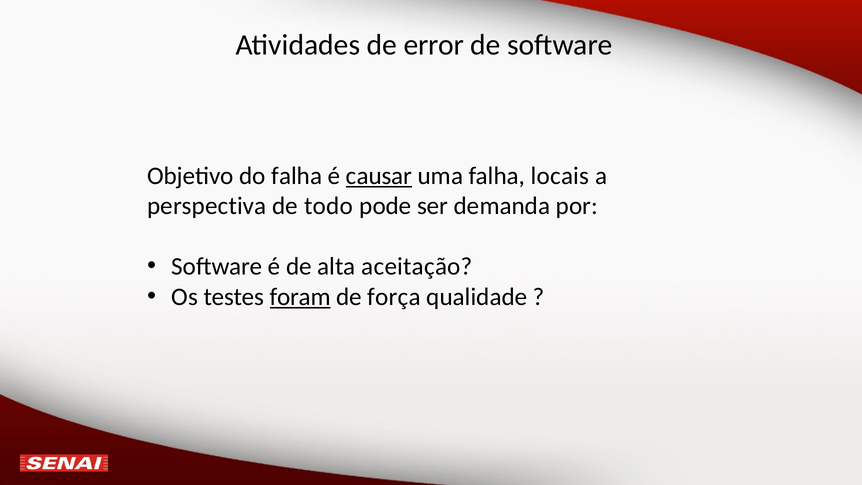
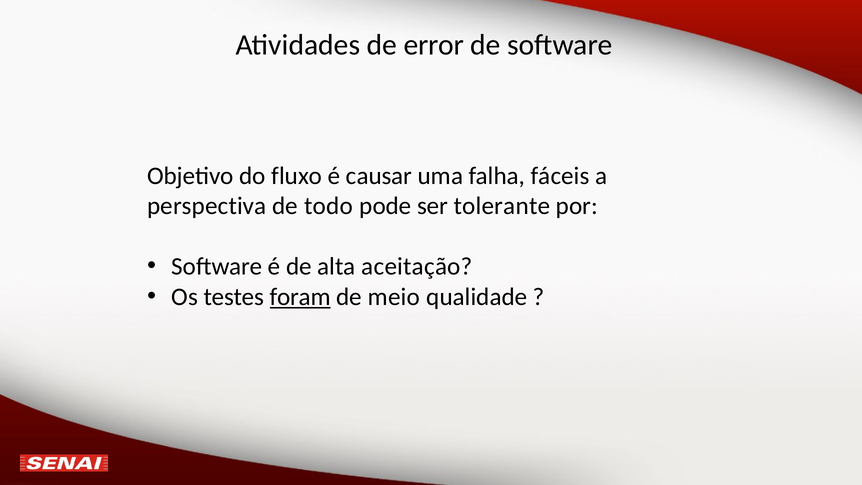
do falha: falha -> fluxo (297, 176)
causar underline: present -> none (379, 176)
locais: locais -> fáceis (560, 176)
demanda: demanda -> tolerante (502, 206)
força: força -> meio (394, 297)
